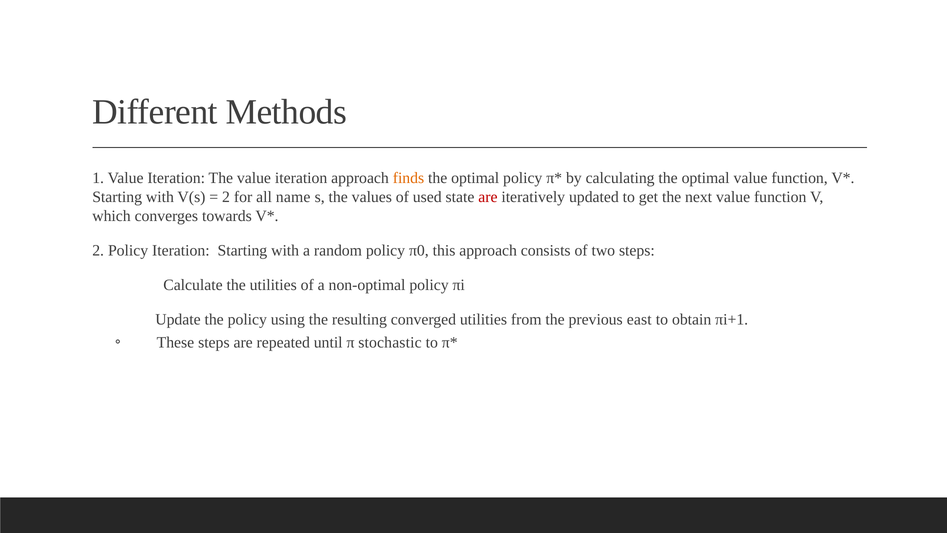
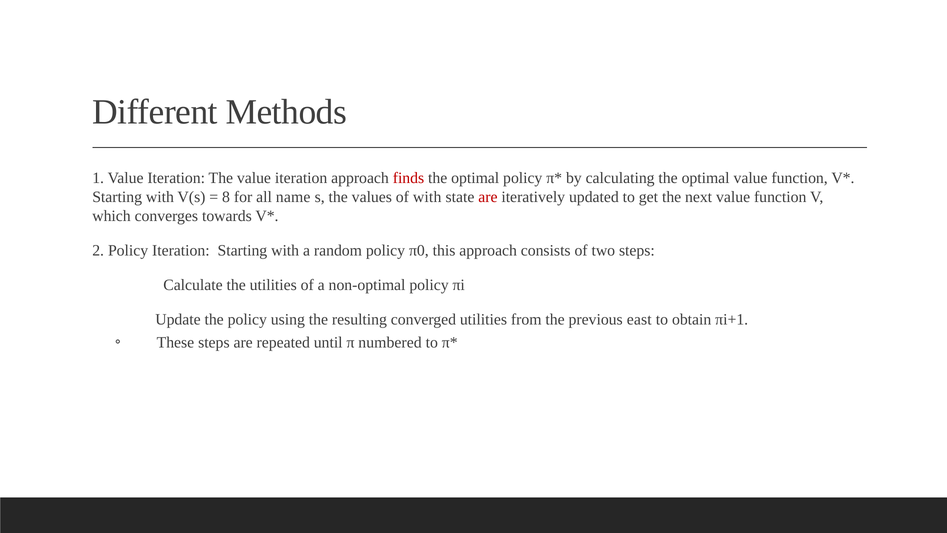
finds colour: orange -> red (408, 178)
2: 2 -> 8 (226, 197)
of used: used -> with (427, 197)
stochastic: stochastic -> numbered (390, 342)
